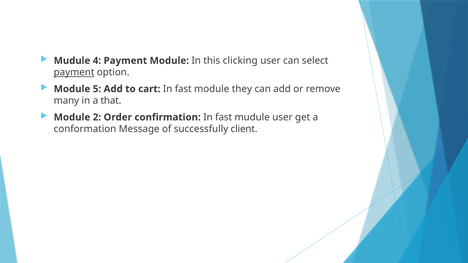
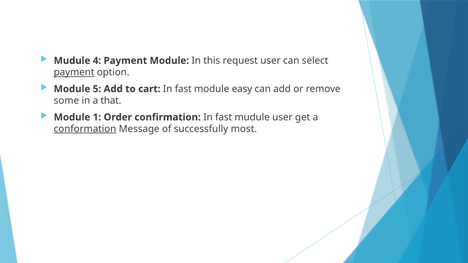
clicking: clicking -> request (240, 61)
they: they -> easy (242, 89)
many: many -> some (66, 101)
2: 2 -> 1 (97, 117)
conformation underline: none -> present (85, 129)
client: client -> most (244, 129)
